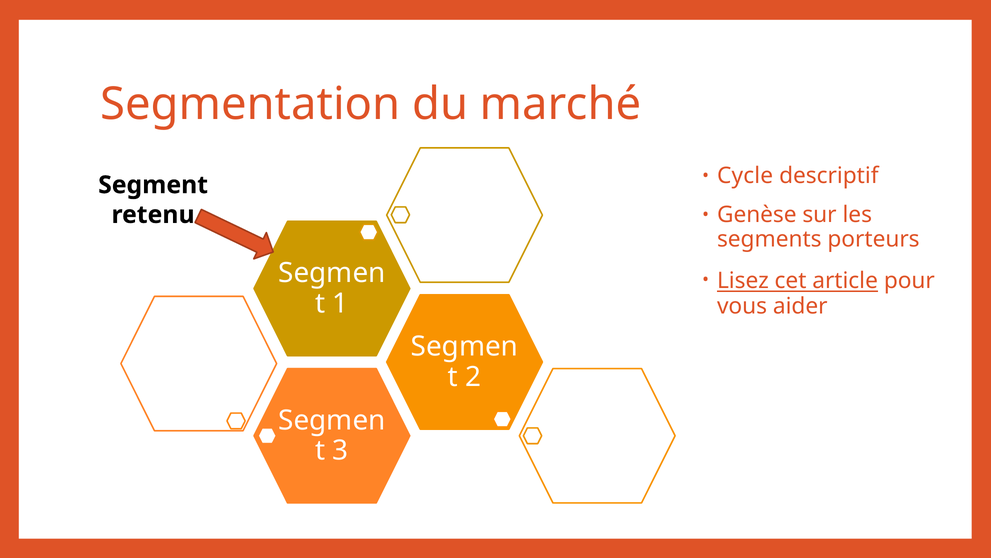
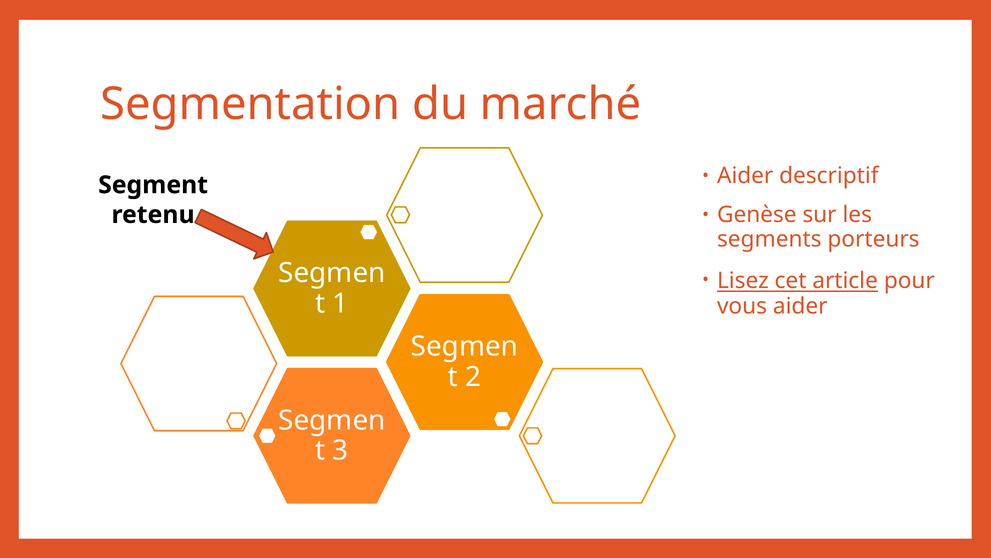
Cycle: Cycle -> Aider (745, 176)
